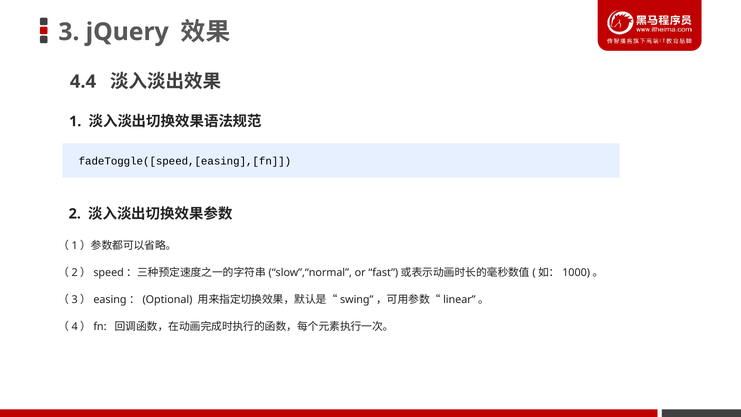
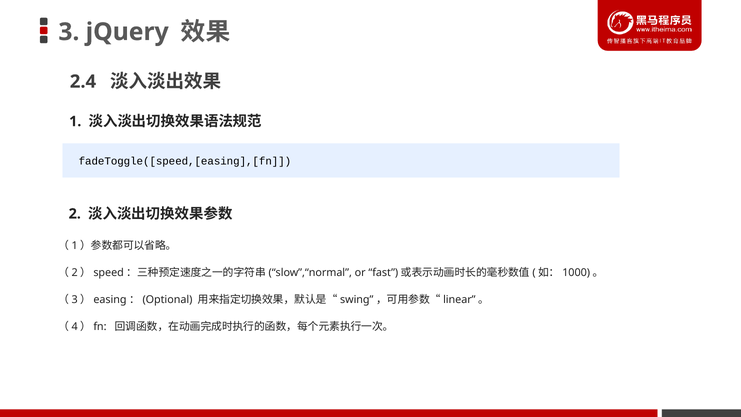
4.4: 4.4 -> 2.4 (83, 82)
